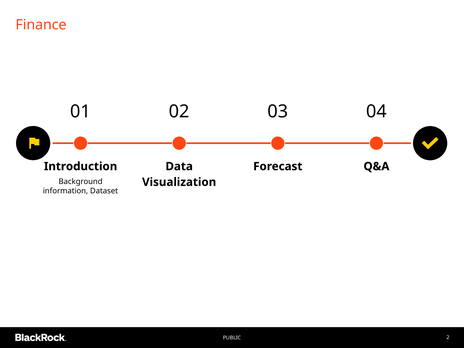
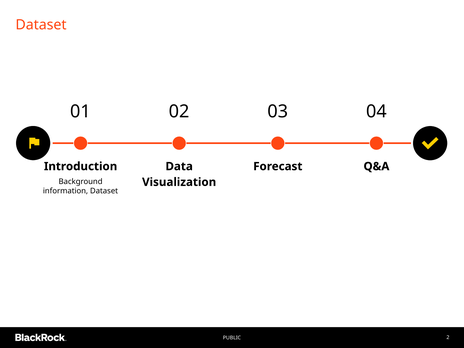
Finance: Finance -> Dataset (41, 25)
